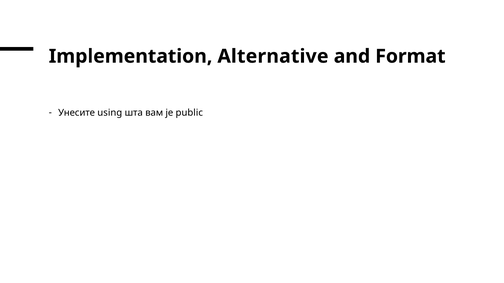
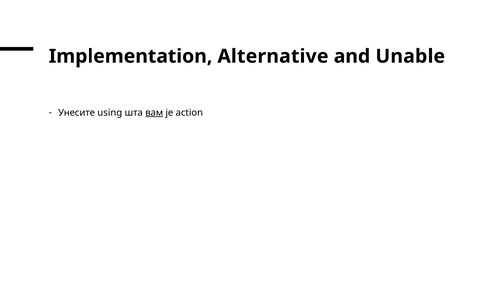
Format: Format -> Unable (410, 56)
вам underline: none -> present (154, 113)
public: public -> action (189, 113)
